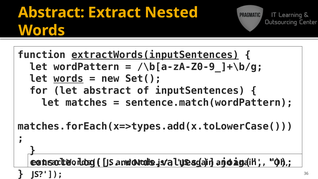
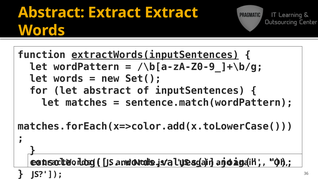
Extract Nested: Nested -> Extract (171, 12)
words underline: present -> none (68, 79)
matches.forEach(x=>types.add(x.toLowerCase(: matches.forEach(x=>types.add(x.toLowerCase( -> matches.forEach(x=>color.add(x.toLowerCase( (155, 126)
